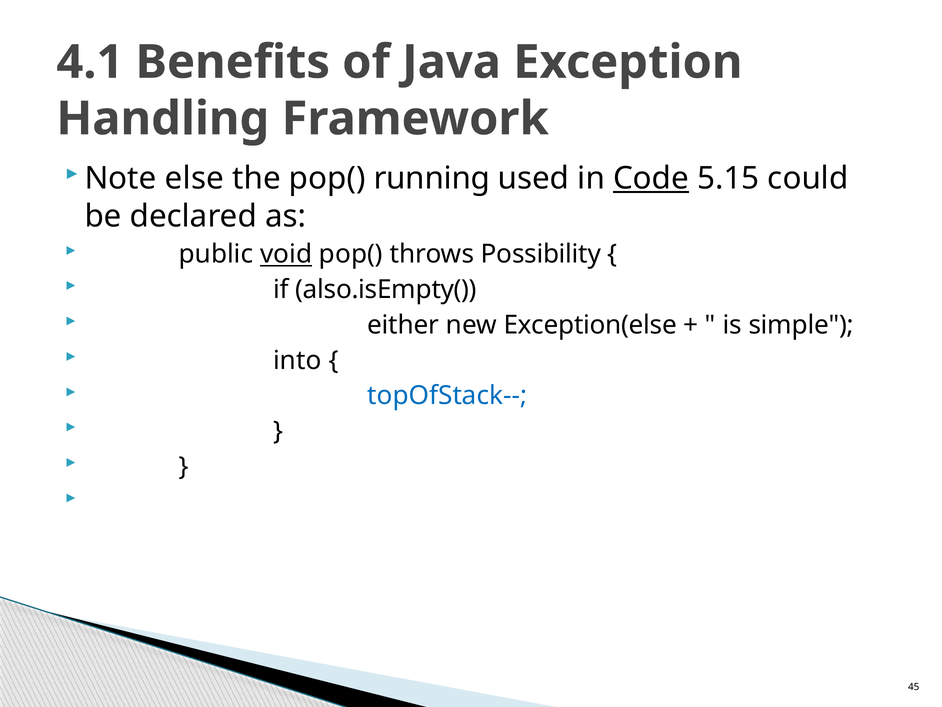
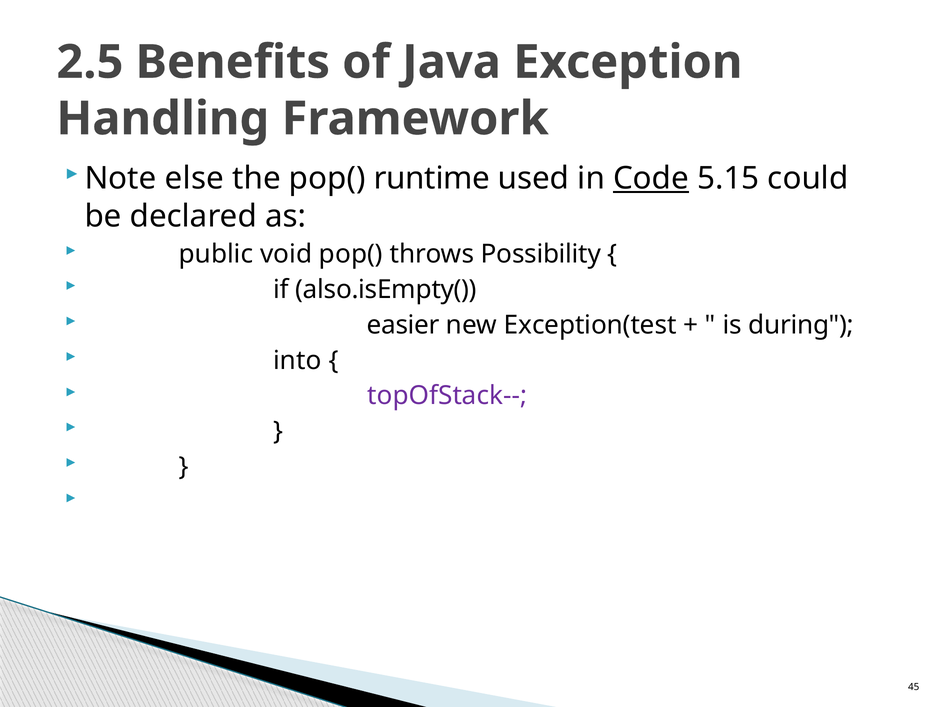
4.1: 4.1 -> 2.5 (90, 62)
running: running -> runtime (432, 178)
void underline: present -> none (286, 254)
either: either -> easier (403, 325)
Exception(else: Exception(else -> Exception(test (590, 325)
simple: simple -> during (801, 325)
topOfStack-- colour: blue -> purple (447, 395)
